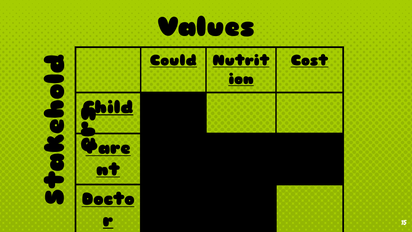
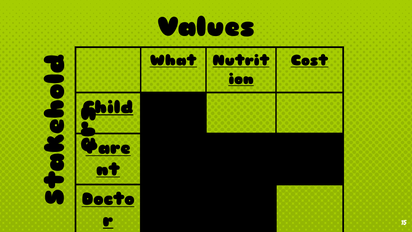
Could: Could -> What (173, 61)
